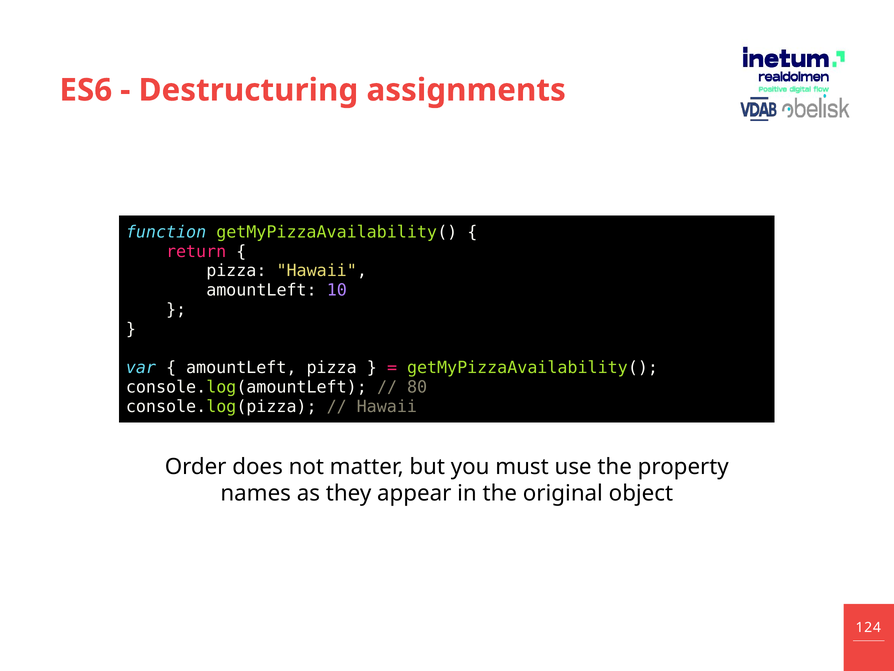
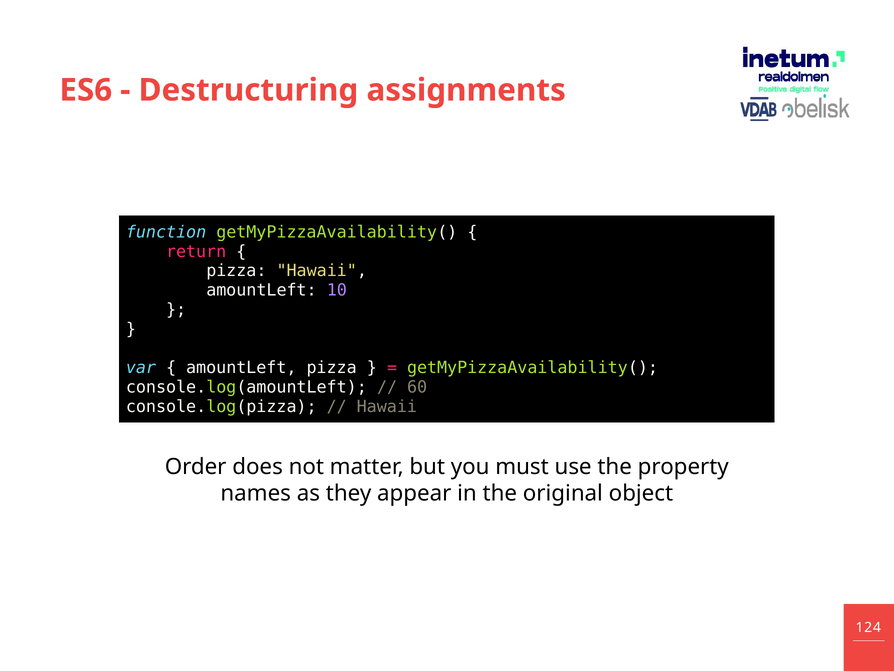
80: 80 -> 60 (417, 387)
